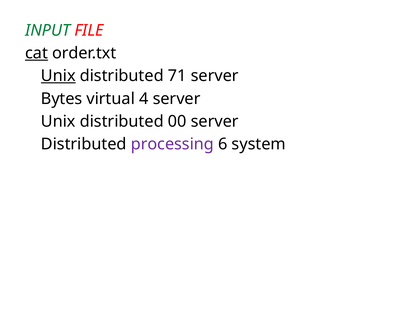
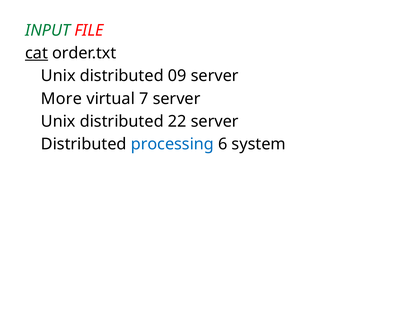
Unix underline: present -> none (58, 76)
71: 71 -> 09 (177, 76)
Bytes: Bytes -> More (62, 99)
4: 4 -> 7 (144, 99)
00: 00 -> 22 (177, 122)
processing colour: purple -> blue (172, 144)
